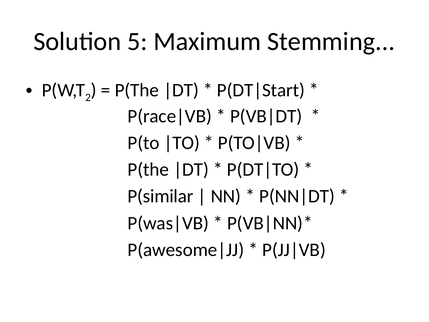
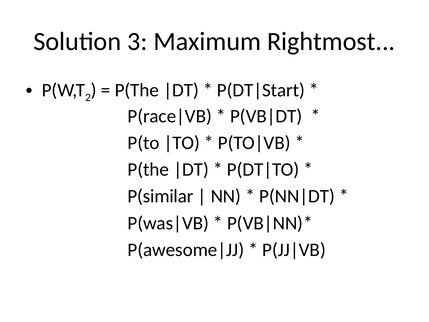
5: 5 -> 3 (137, 42)
Stemming: Stemming -> Rightmost (331, 42)
